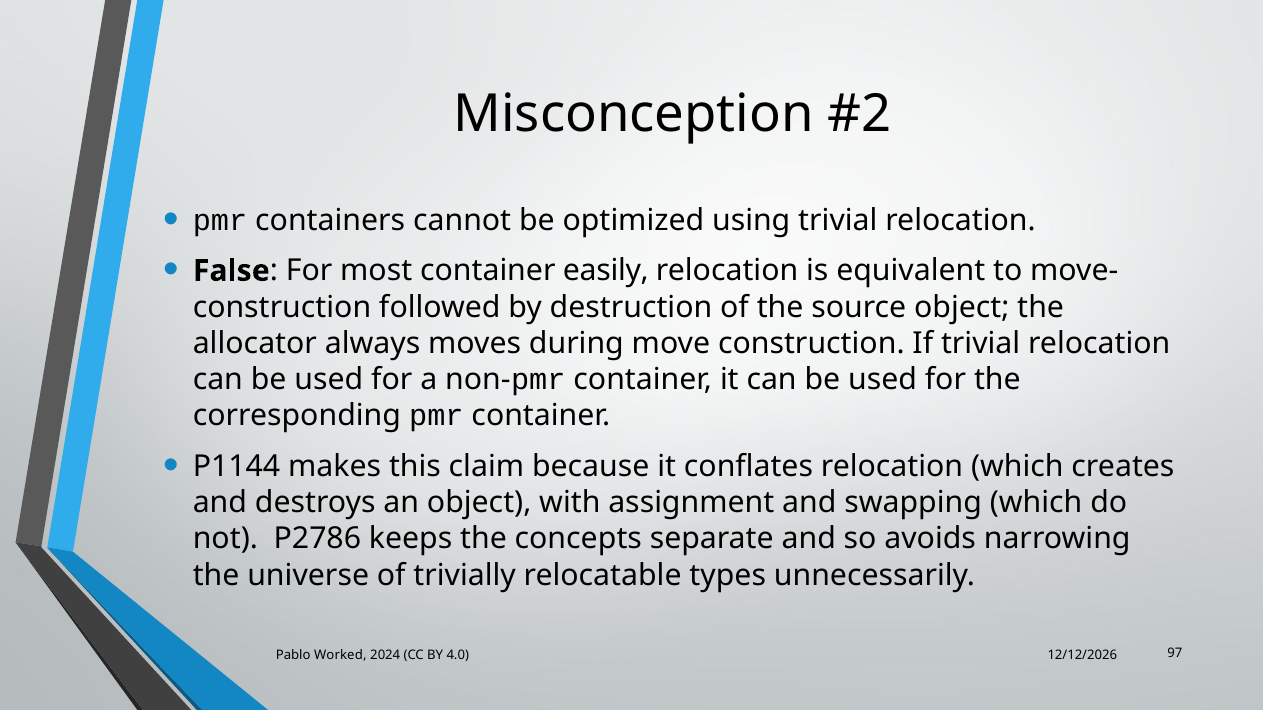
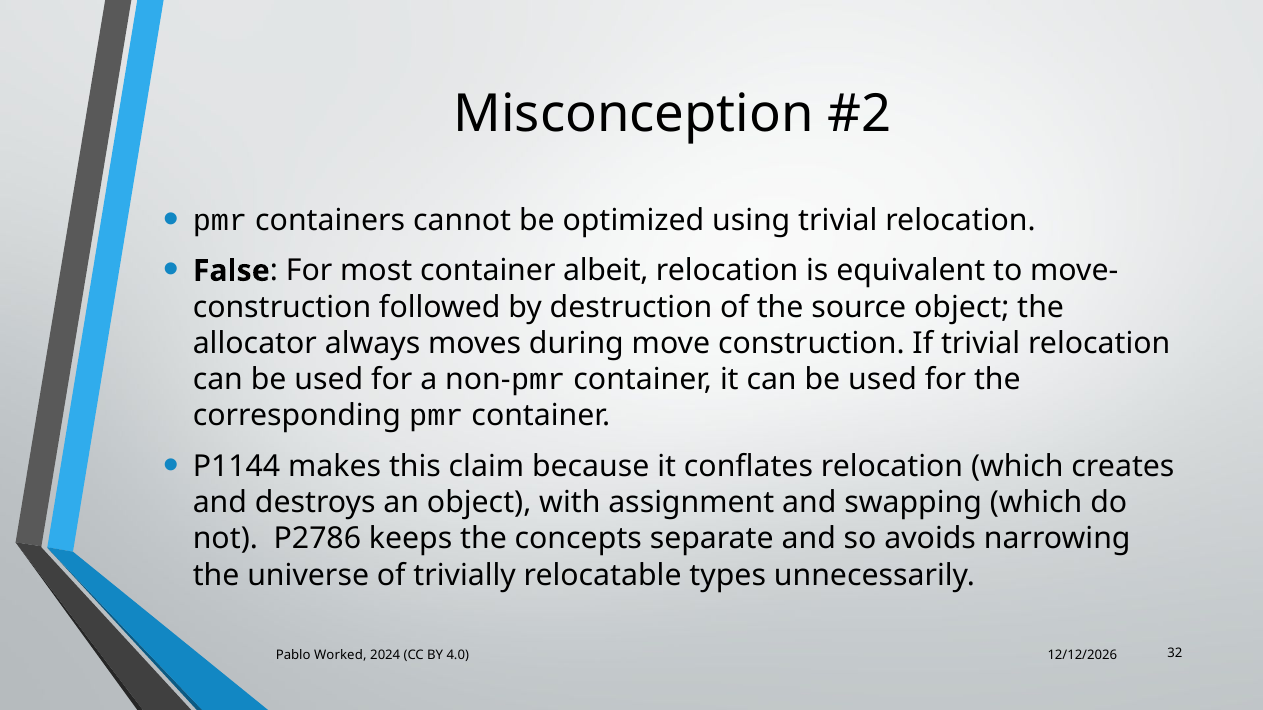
easily: easily -> albeit (606, 271)
97: 97 -> 32 (1175, 653)
